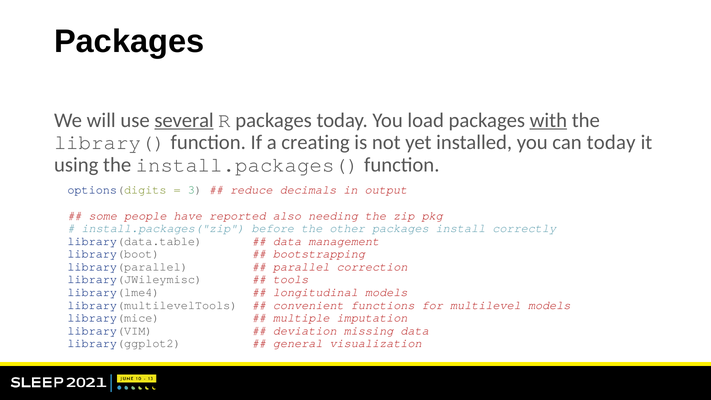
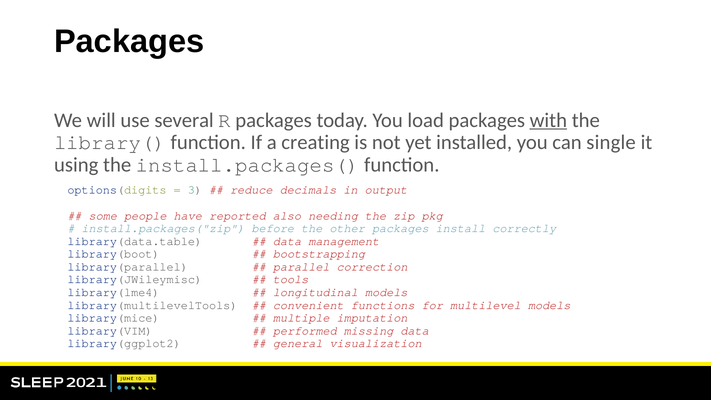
several underline: present -> none (184, 120)
can today: today -> single (611, 143)
deviation: deviation -> performed (305, 331)
